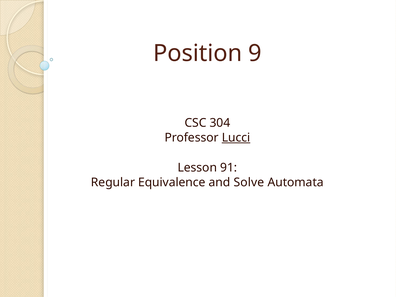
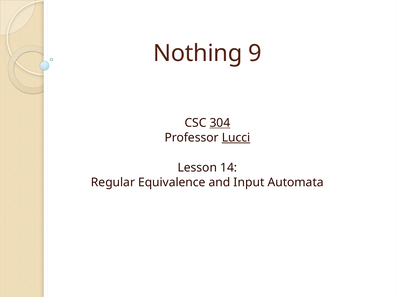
Position: Position -> Nothing (198, 53)
304 underline: none -> present (220, 123)
91: 91 -> 14 (229, 168)
Solve: Solve -> Input (249, 182)
